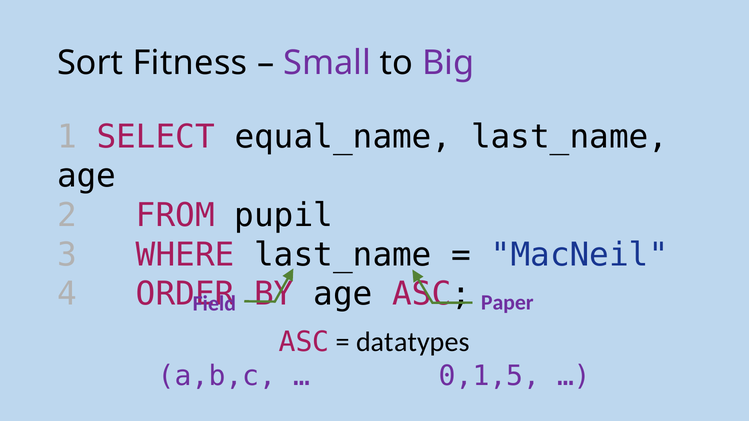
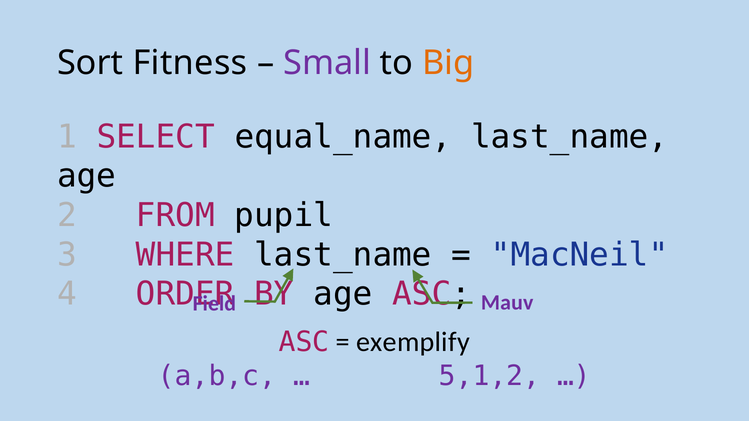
Big colour: purple -> orange (448, 63)
Paper: Paper -> Mauv (507, 303)
datatypes: datatypes -> exemplify (413, 342)
0,1,5: 0,1,5 -> 5,1,2 (490, 376)
